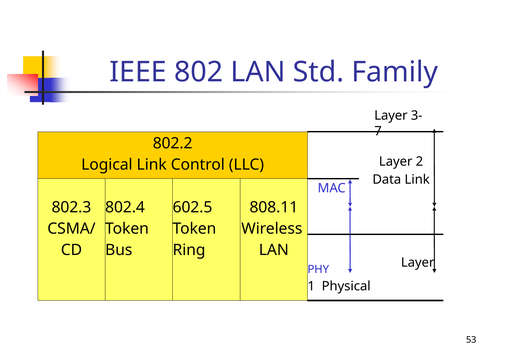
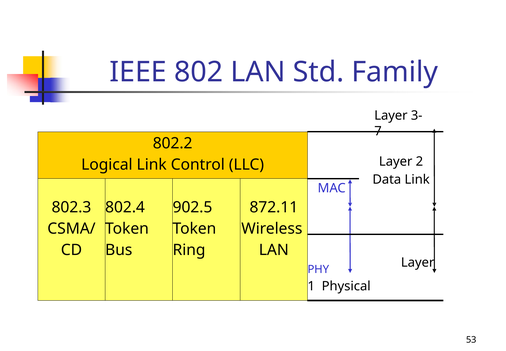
602.5: 602.5 -> 902.5 (192, 207)
808.11: 808.11 -> 872.11 (274, 207)
